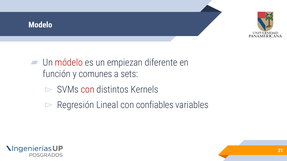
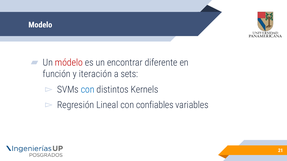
empiezan: empiezan -> encontrar (125, 63)
comunes: comunes -> iteración (95, 74)
con colour: red -> blue (88, 90)
